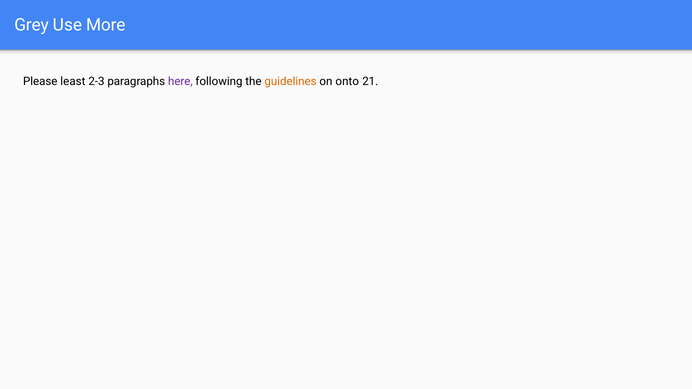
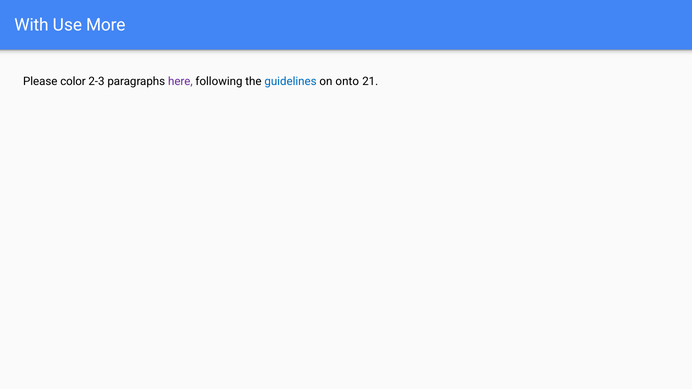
Grey: Grey -> With (31, 25)
least: least -> color (73, 82)
guidelines colour: orange -> blue (291, 82)
